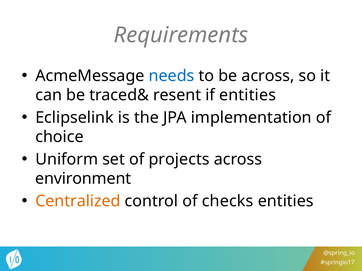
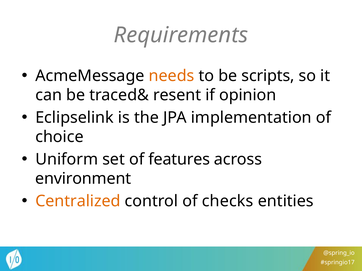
needs colour: blue -> orange (172, 76)
be across: across -> scripts (268, 76)
if entities: entities -> opinion (248, 95)
projects: projects -> features (179, 160)
